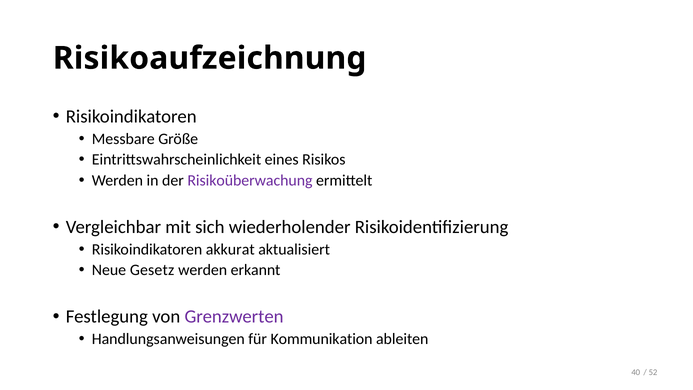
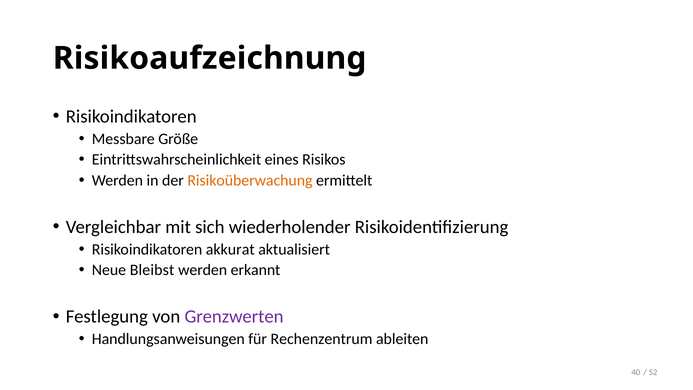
Risikoüberwachung colour: purple -> orange (250, 180)
Gesetz: Gesetz -> Bleibst (152, 270)
Kommunikation: Kommunikation -> Rechenzentrum (322, 339)
